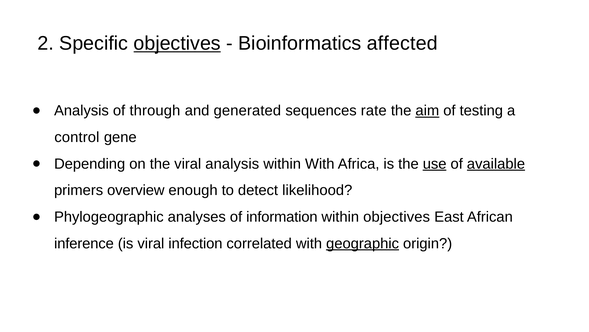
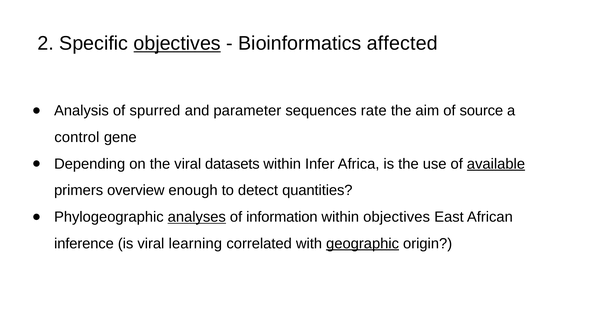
through: through -> spurred (155, 111)
generated: generated -> parameter (247, 111)
aim underline: present -> none (427, 111)
testing: testing -> source (481, 111)
viral analysis: analysis -> datasets (232, 164)
within With: With -> Infer (320, 164)
use underline: present -> none (435, 164)
likelihood: likelihood -> quantities (317, 190)
analyses underline: none -> present (197, 217)
infection: infection -> learning (195, 243)
